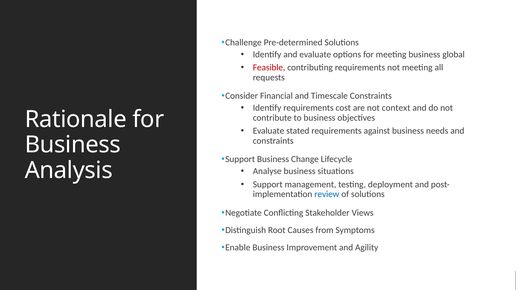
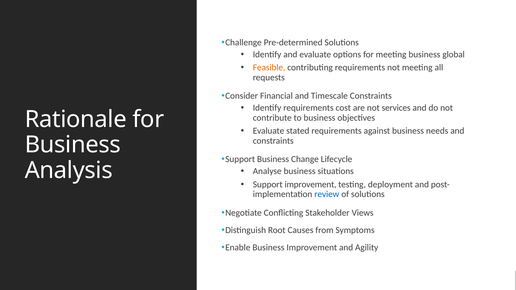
Feasible colour: red -> orange (269, 68)
context: context -> services (396, 108)
Support management: management -> improvement (311, 185)
